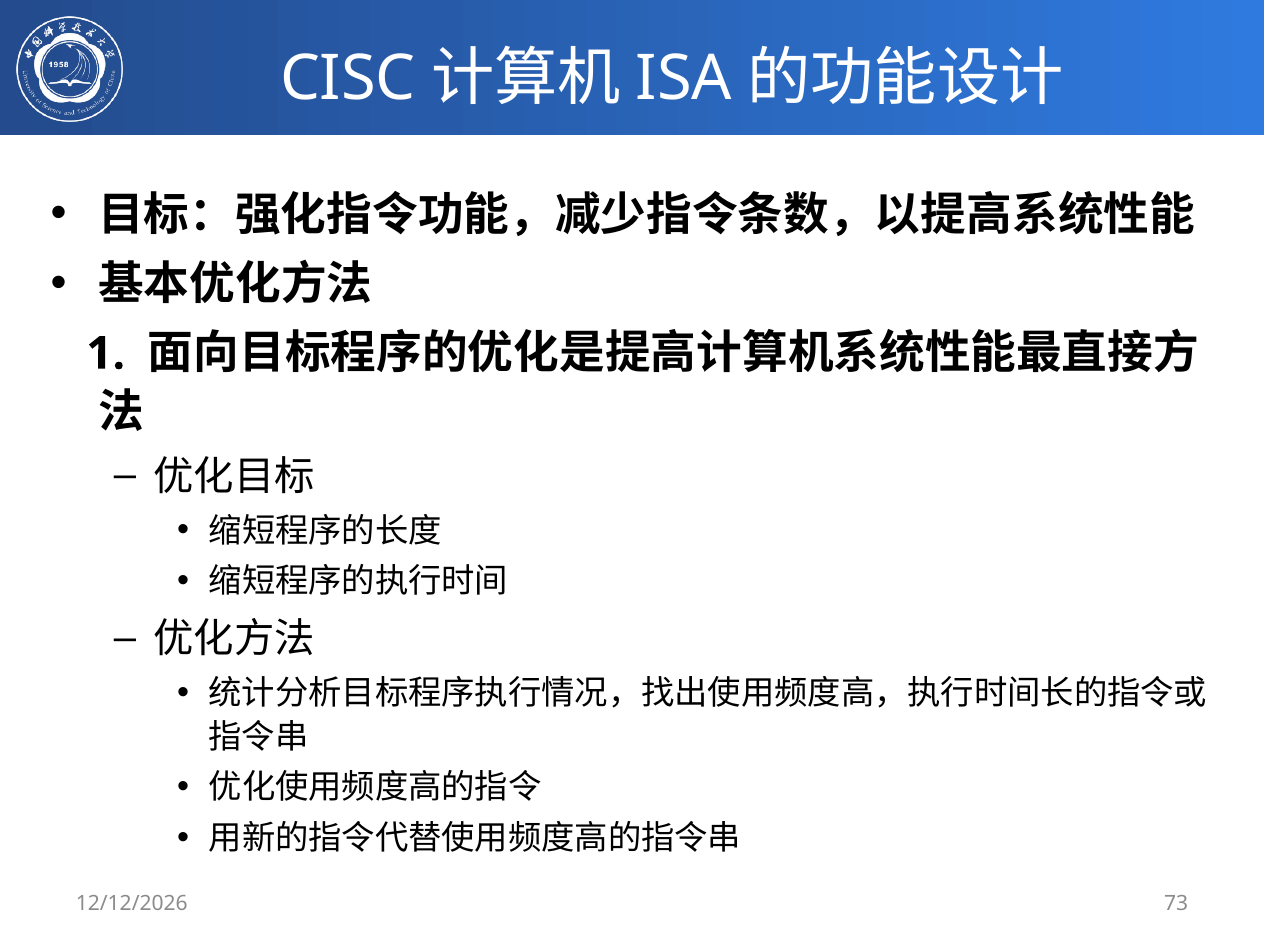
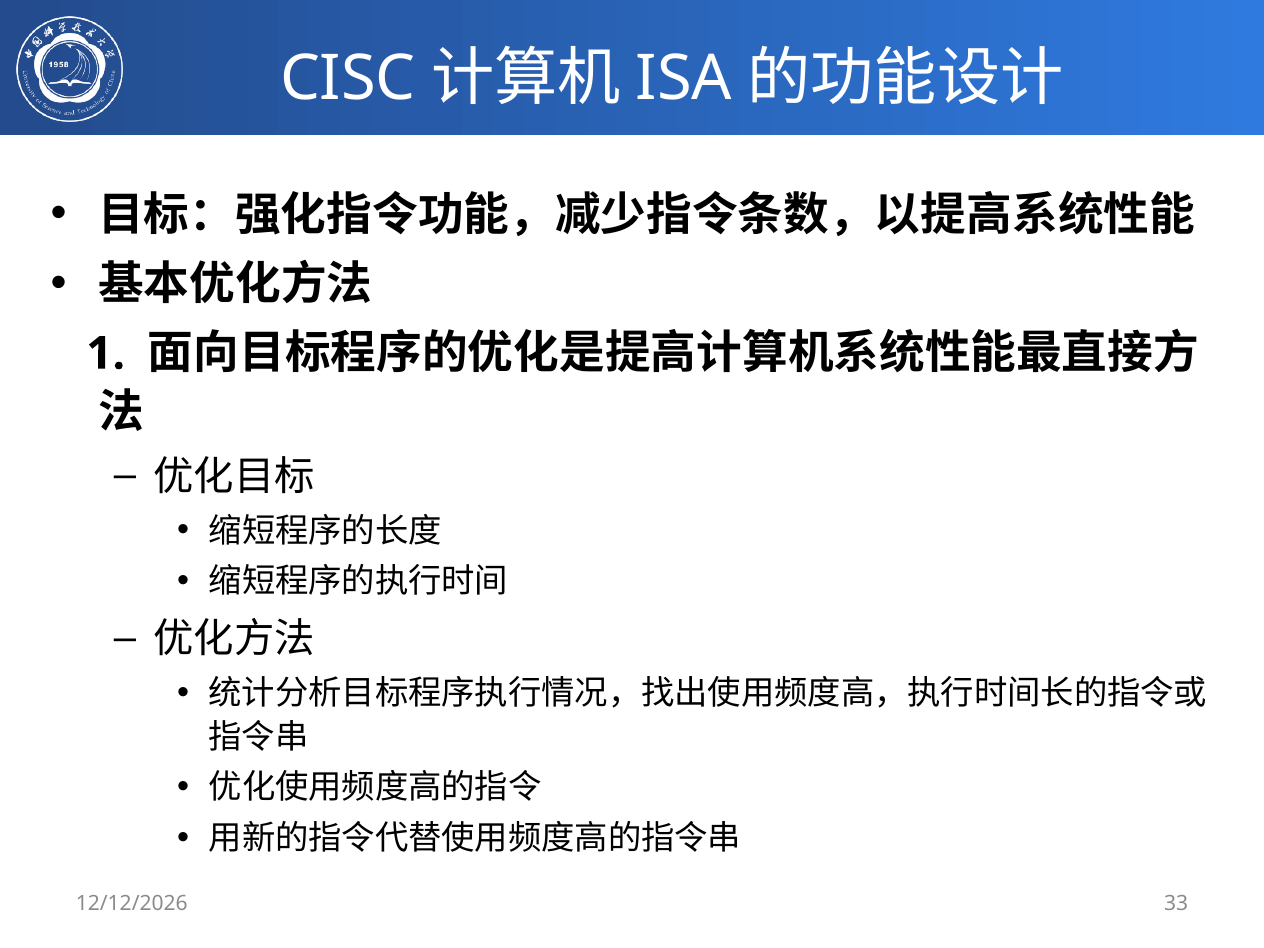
73: 73 -> 33 (1176, 904)
